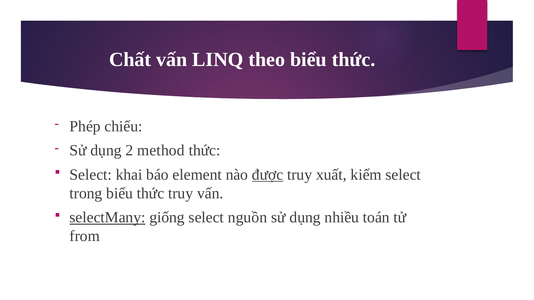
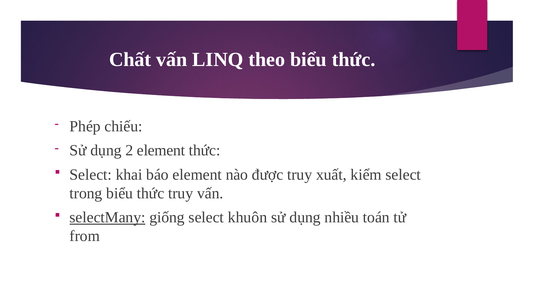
2 method: method -> element (161, 151)
được underline: present -> none (268, 175)
nguồn: nguồn -> khuôn (248, 218)
